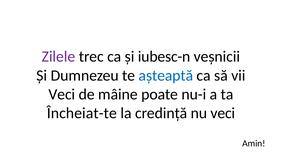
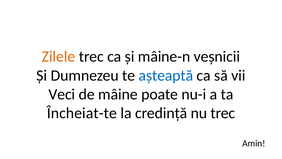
Zilele colour: purple -> orange (58, 56)
iubesc-n: iubesc-n -> mâine-n (164, 56)
nu veci: veci -> trec (223, 113)
